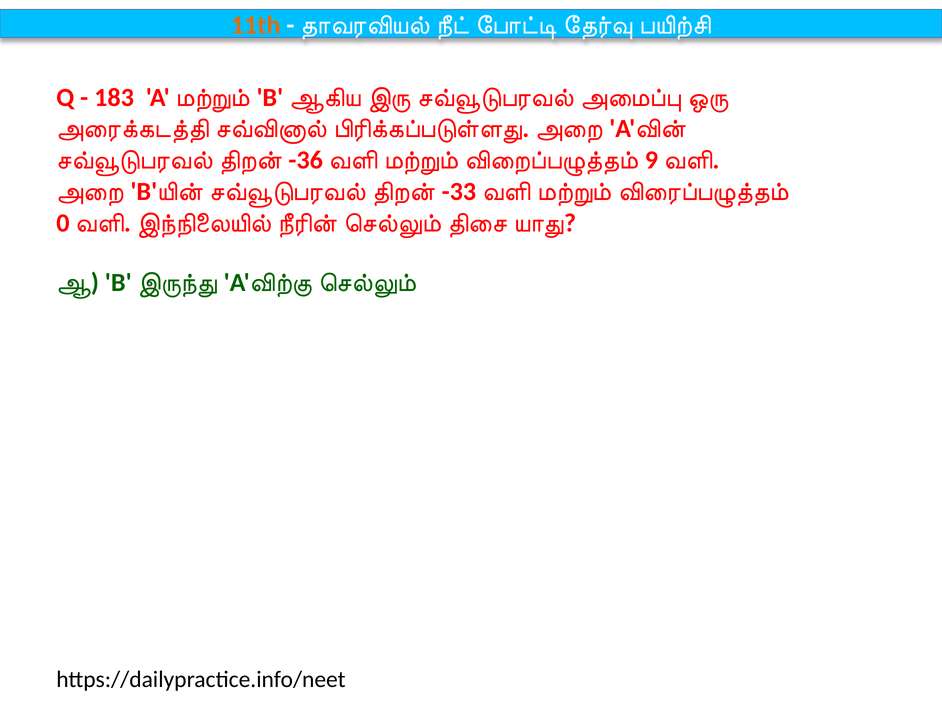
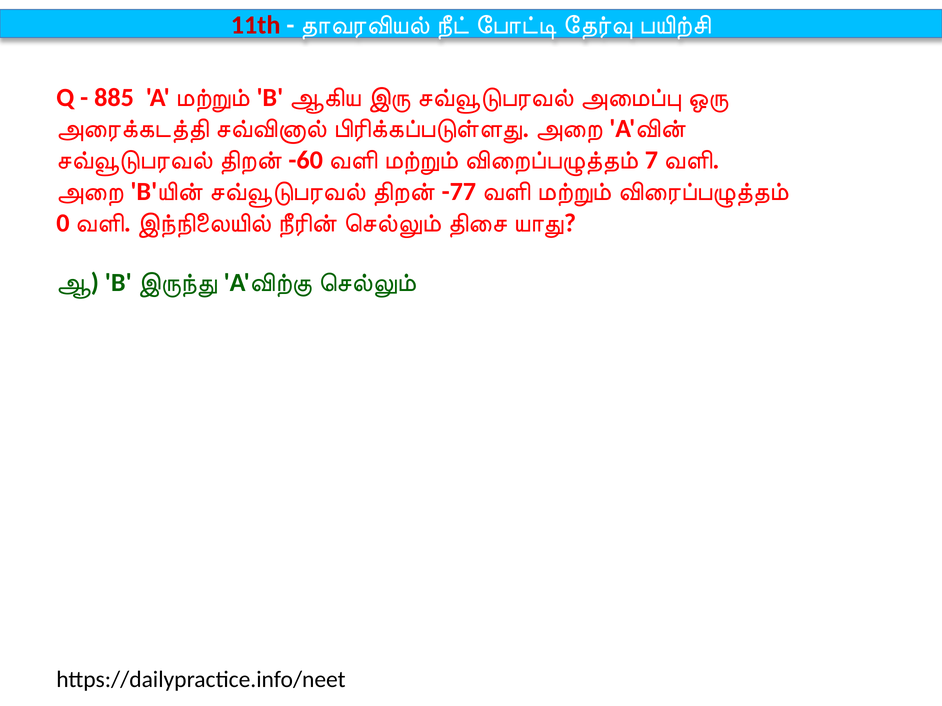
11th colour: orange -> red (256, 25)
183: 183 -> 885 (114, 98)
-36: -36 -> -60 (306, 160)
9: 9 -> 7 (651, 160)
-33: -33 -> -77 (459, 192)
